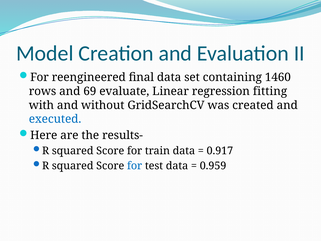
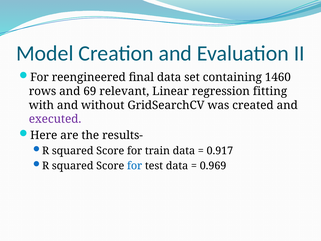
evaluate: evaluate -> relevant (124, 91)
executed colour: blue -> purple (55, 119)
0.959: 0.959 -> 0.969 (213, 166)
